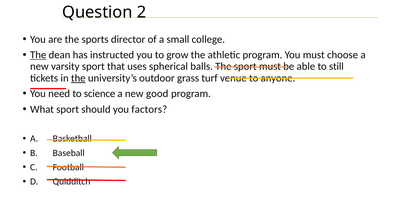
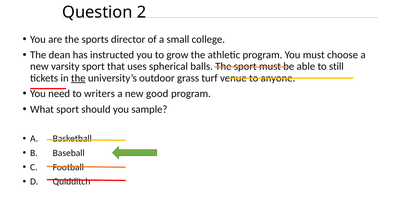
The underline: present -> none (38, 55)
science: science -> writers (99, 94)
factors: factors -> sample (149, 109)
